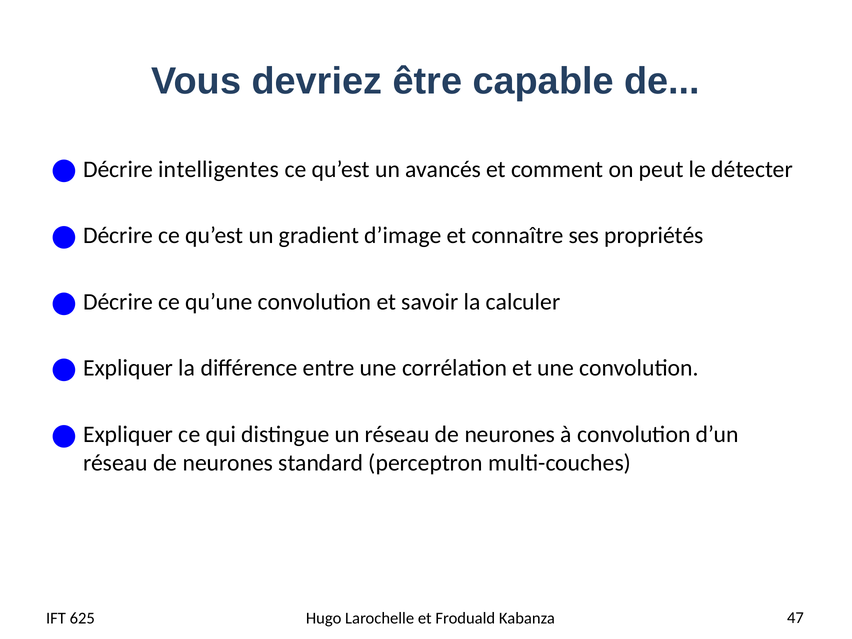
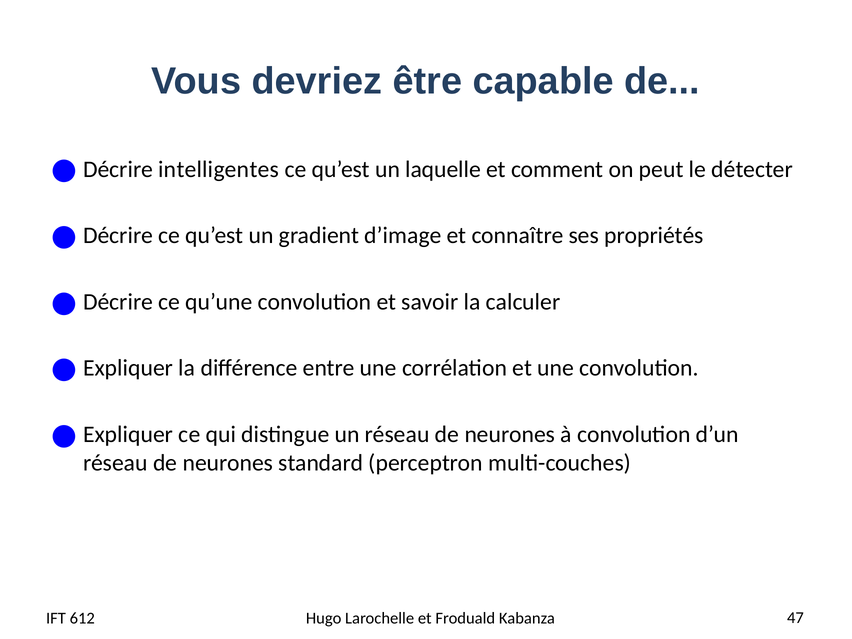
avancés: avancés -> laquelle (443, 169)
625: 625 -> 612 (82, 618)
